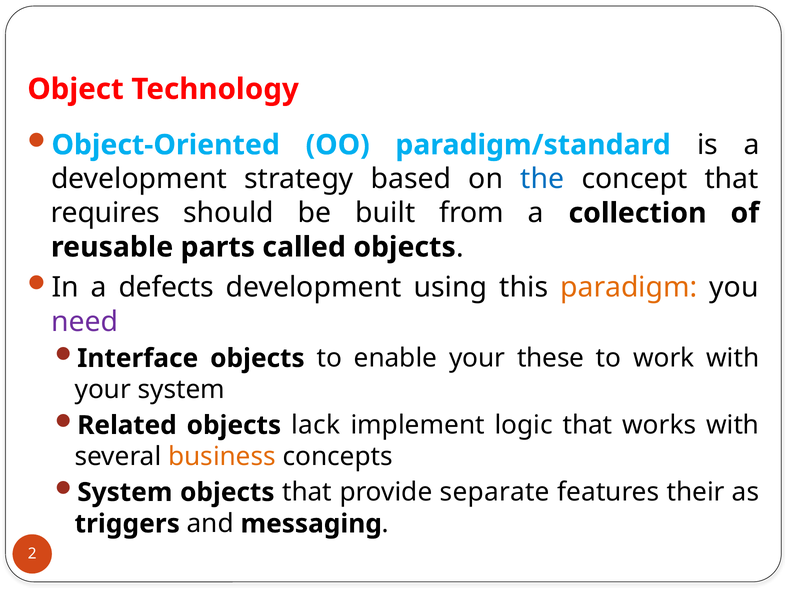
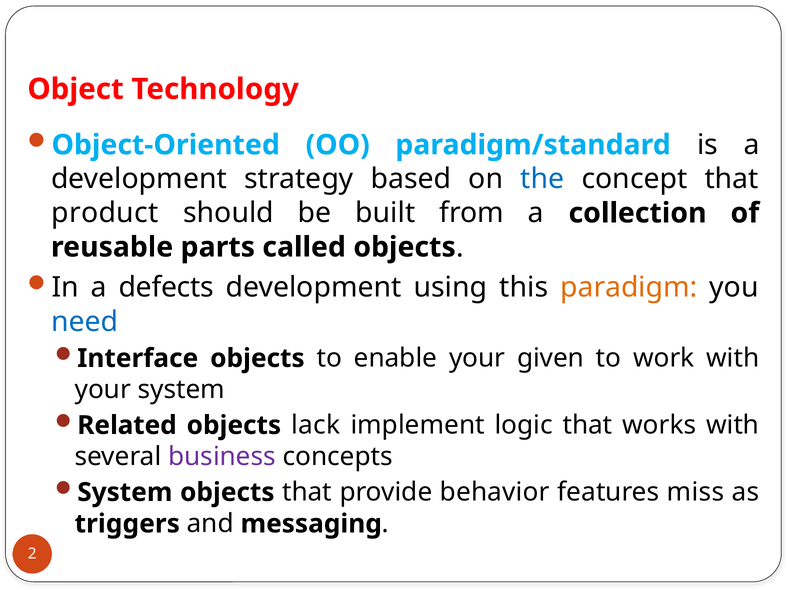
requires: requires -> product (105, 213)
need colour: purple -> blue (85, 322)
these: these -> given (551, 358)
business colour: orange -> purple (222, 457)
separate: separate -> behavior (495, 493)
their: their -> miss (696, 493)
